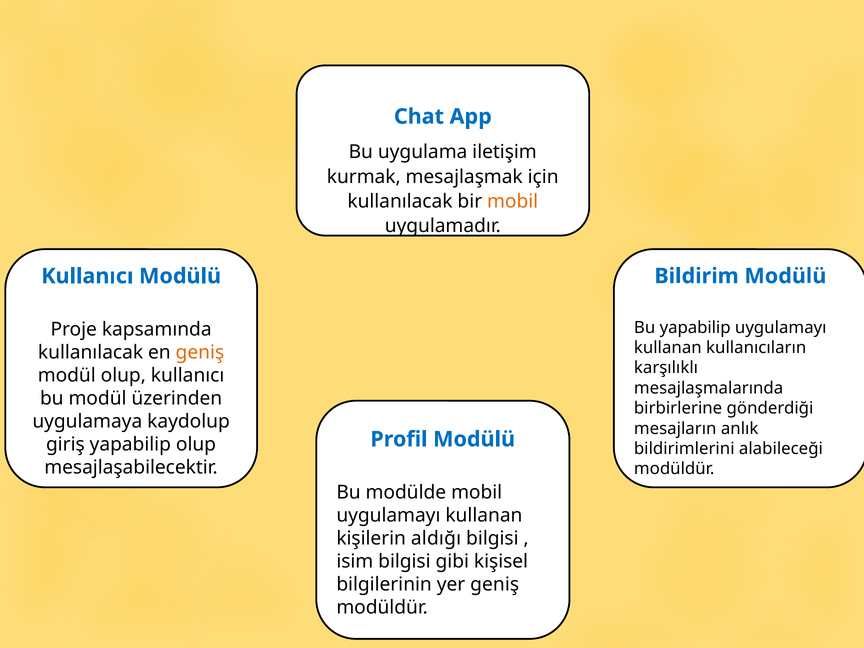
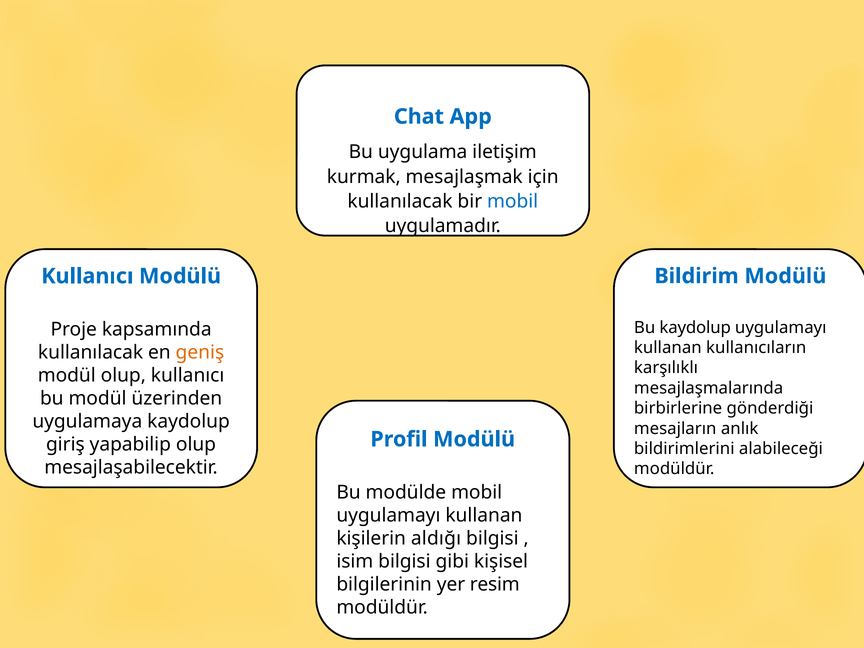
mobil colour: orange -> blue (513, 201)
Bu yapabilip: yapabilip -> kaydolup (695, 328)
yer geniş: geniş -> resim (495, 584)
